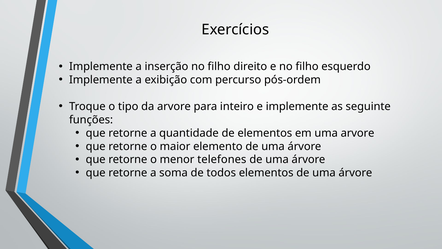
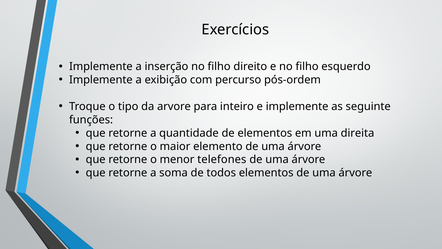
uma arvore: arvore -> direita (358, 133)
